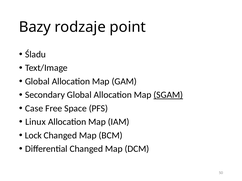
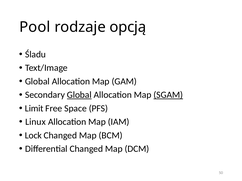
Bazy: Bazy -> Pool (35, 27)
point: point -> opcją (128, 27)
Global underline: none -> present (79, 95)
Case: Case -> Limit (34, 109)
